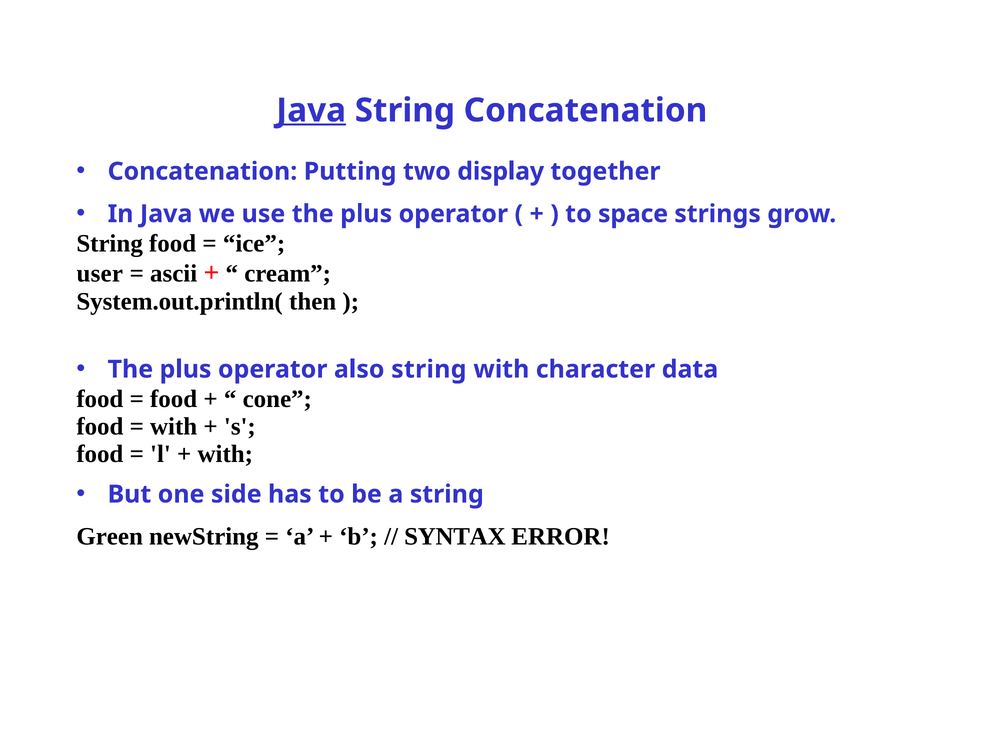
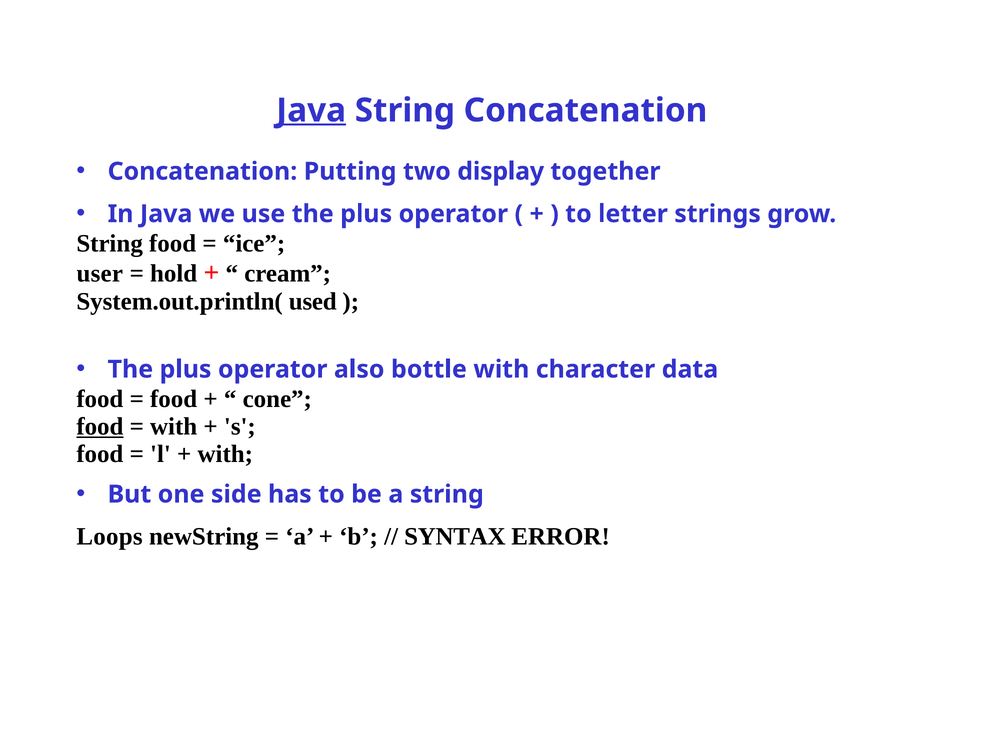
space: space -> letter (633, 214)
ascii: ascii -> hold (174, 274)
then: then -> used (313, 302)
also string: string -> bottle (429, 369)
food underline: none -> present (100, 426)
Green: Green -> Loops (110, 537)
